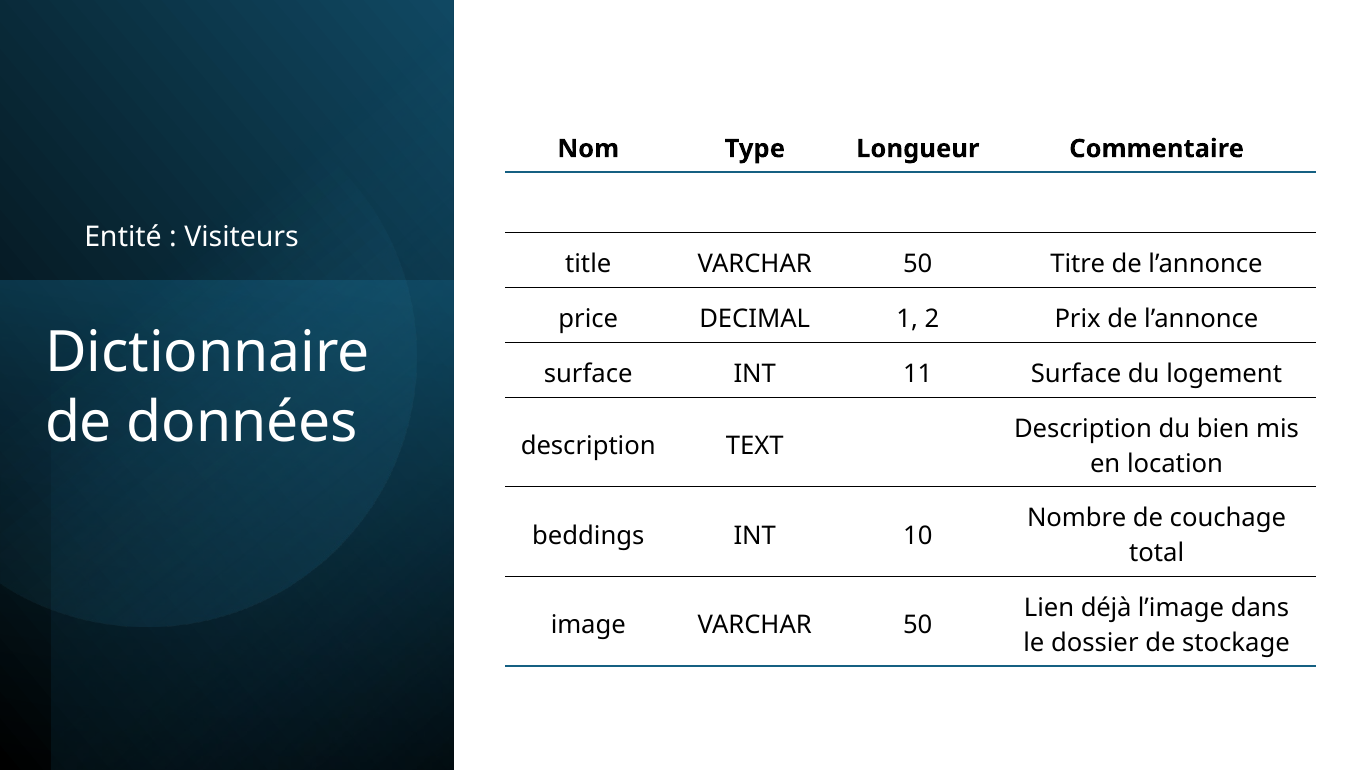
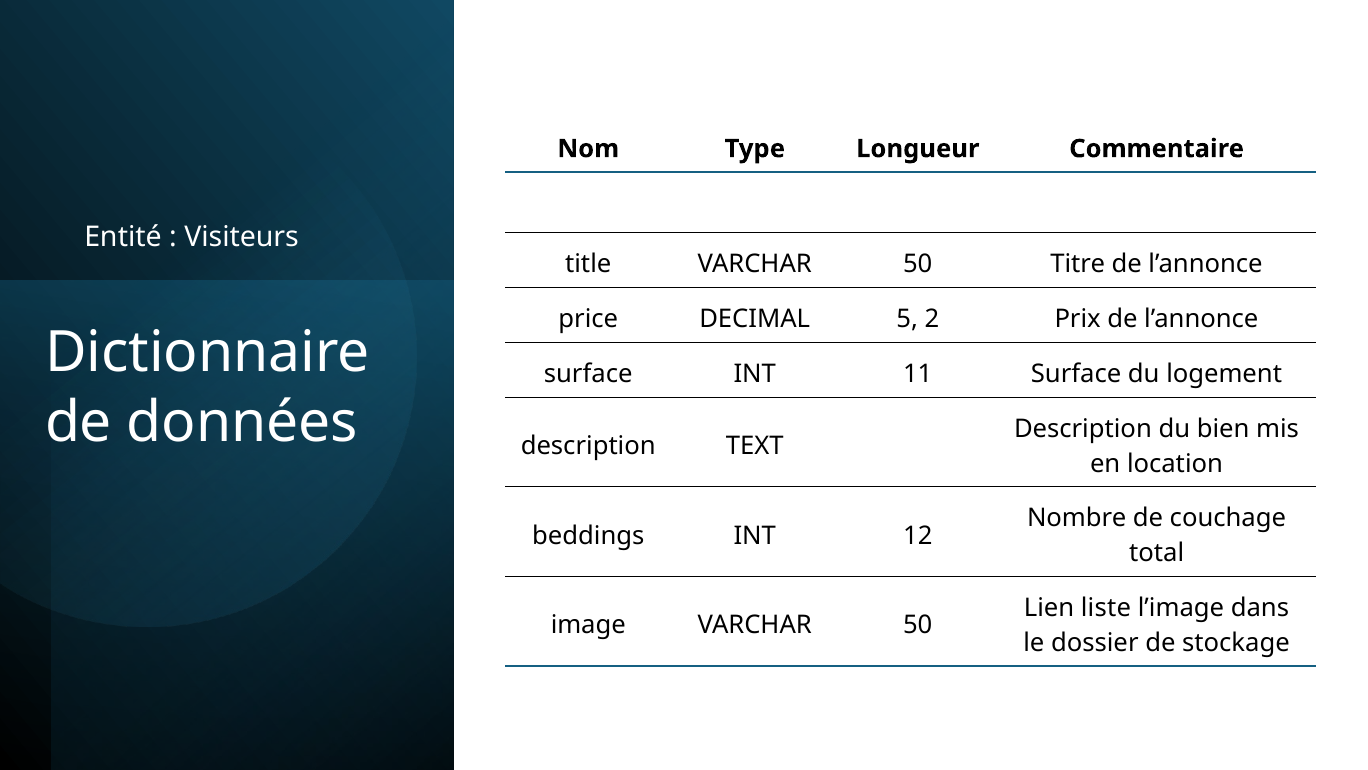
1: 1 -> 5 (907, 319)
10: 10 -> 12 (918, 535)
déjà: déjà -> liste (1106, 608)
